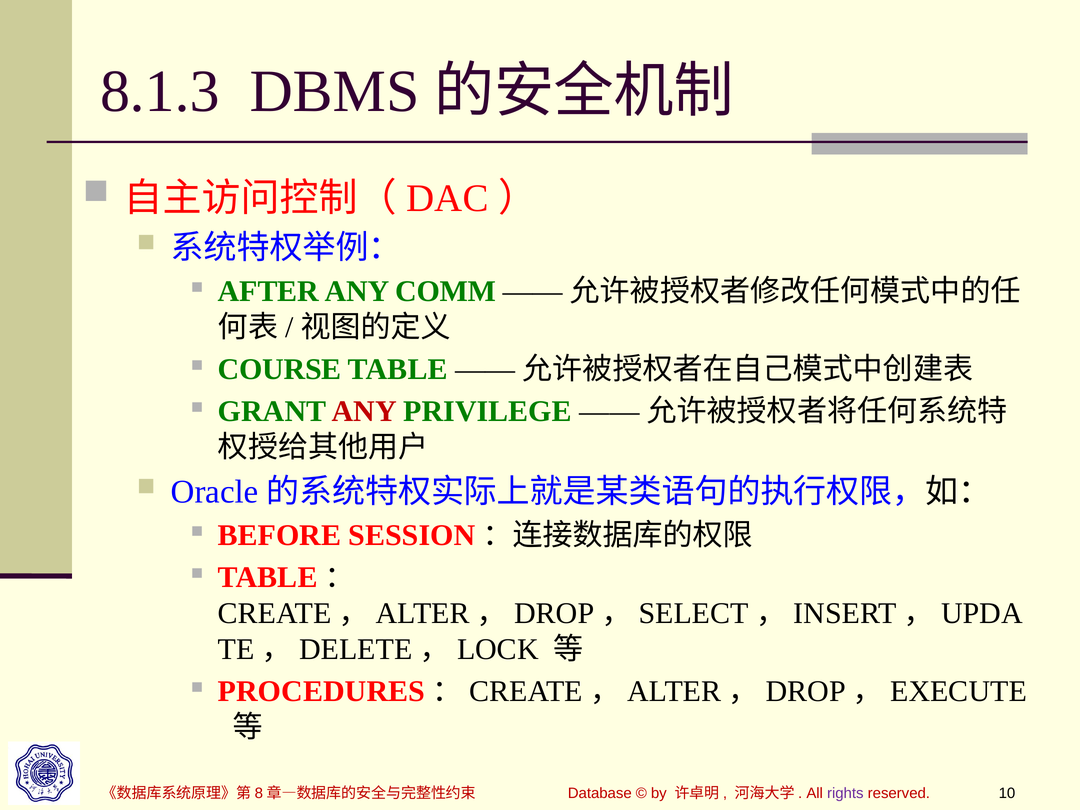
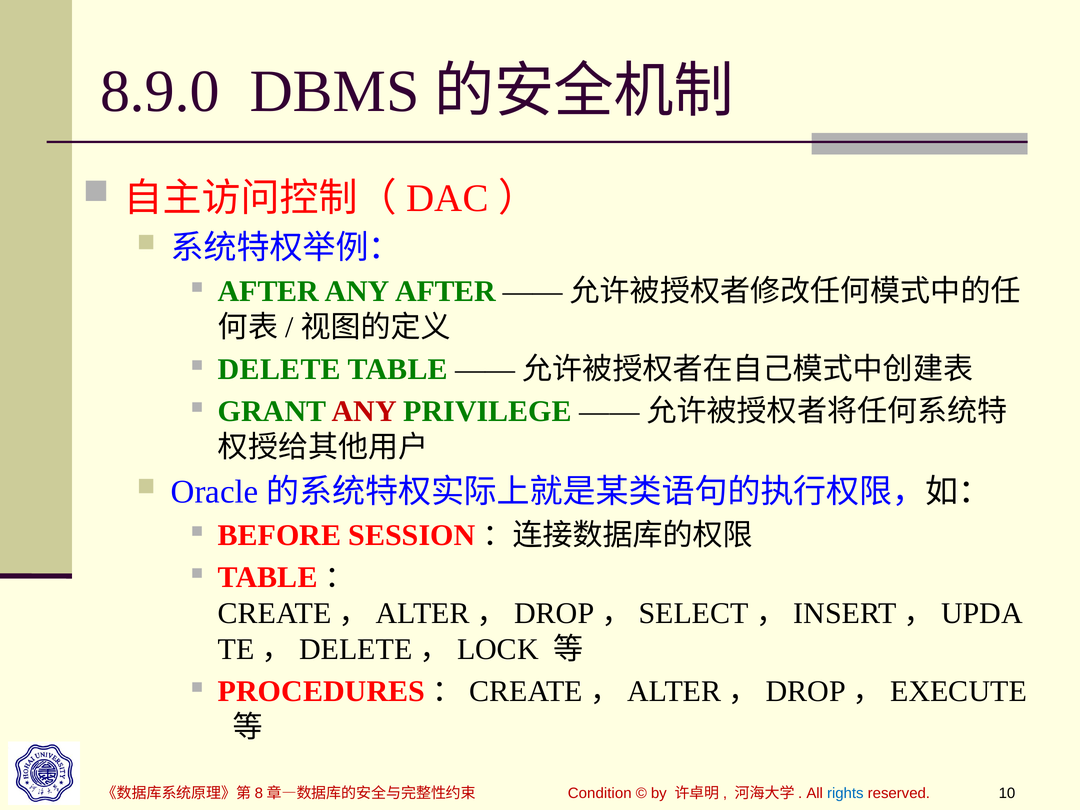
8.1.3: 8.1.3 -> 8.9.0 (160, 91)
ANY COMM: COMM -> AFTER (445, 291)
COURSE: COURSE -> DELETE (279, 369)
Database: Database -> Condition (600, 793)
rights colour: purple -> blue (845, 793)
